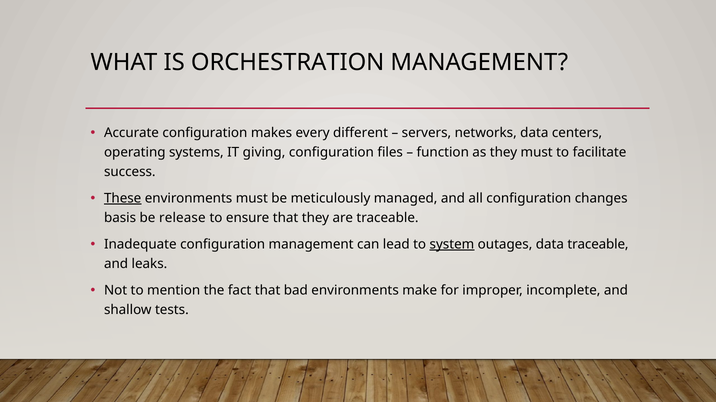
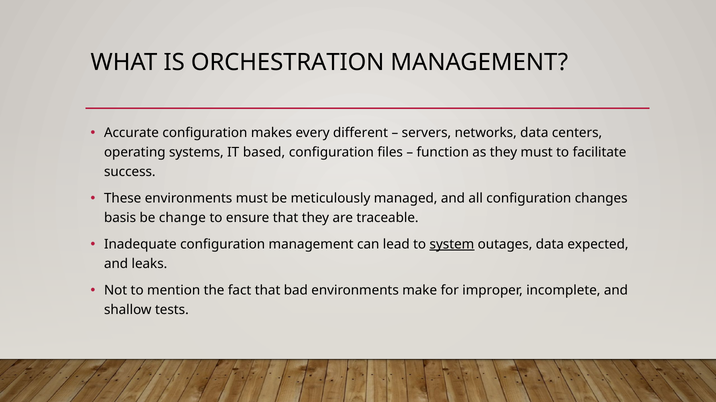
giving: giving -> based (264, 153)
These underline: present -> none (123, 199)
release: release -> change (182, 218)
data traceable: traceable -> expected (598, 245)
